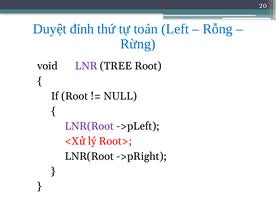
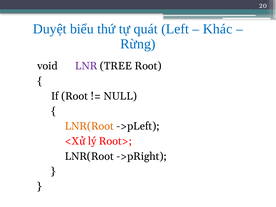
đỉnh: đỉnh -> biểu (82, 29)
toán: toán -> quát (146, 29)
Rỗng: Rỗng -> Khác (218, 29)
LNR(Root colour: purple -> orange (89, 126)
